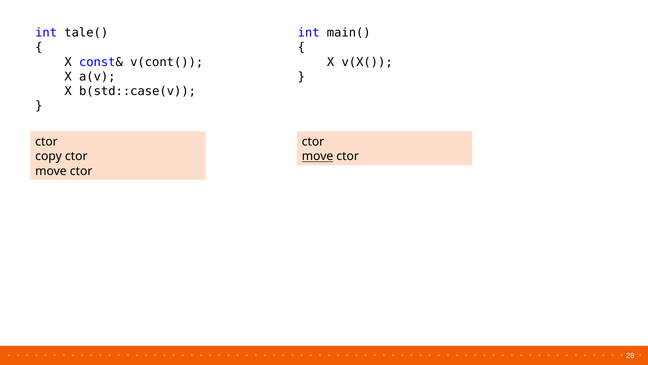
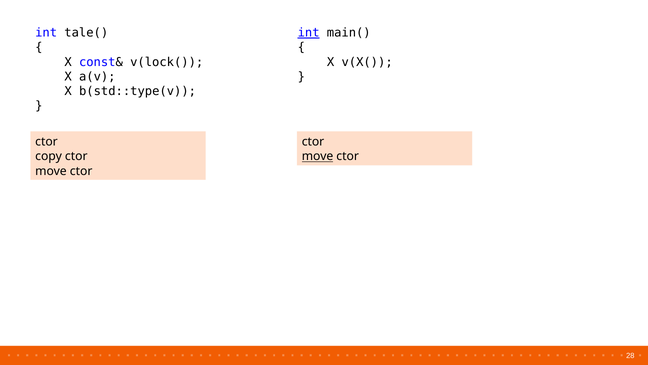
int underline: none -> present (309, 33)
v(cont(: v(cont( -> v(lock( (167, 62)
b(std::case(v: b(std::case(v -> b(std::type(v (138, 91)
